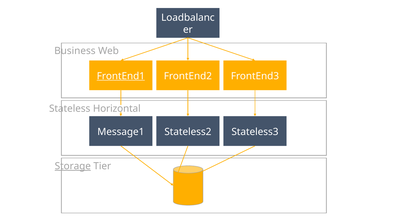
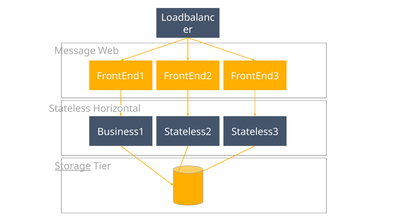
Business: Business -> Message (75, 51)
FrontEnd1 underline: present -> none (121, 76)
Message1: Message1 -> Business1 (121, 132)
